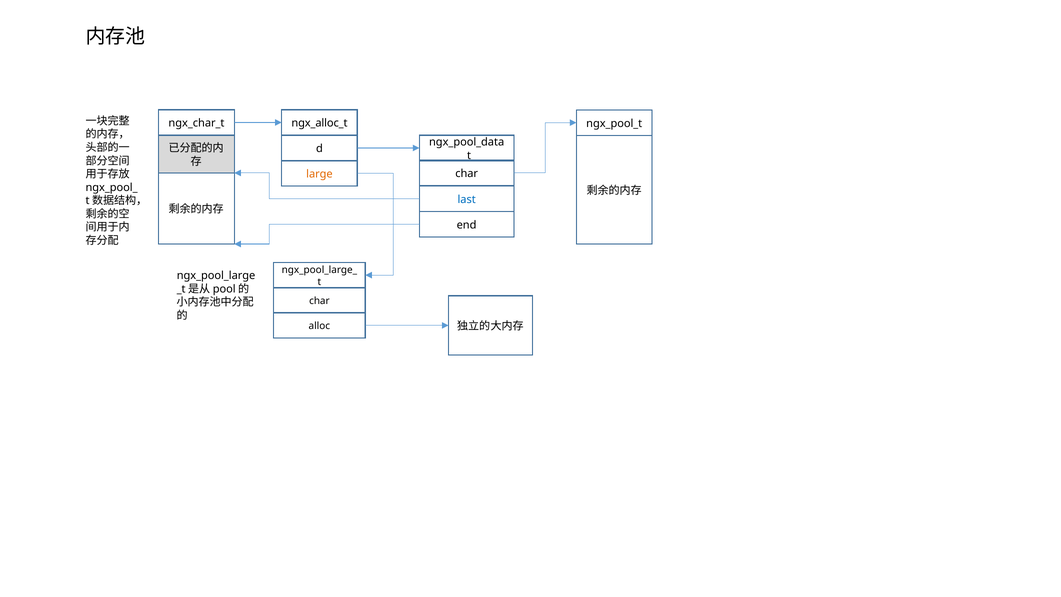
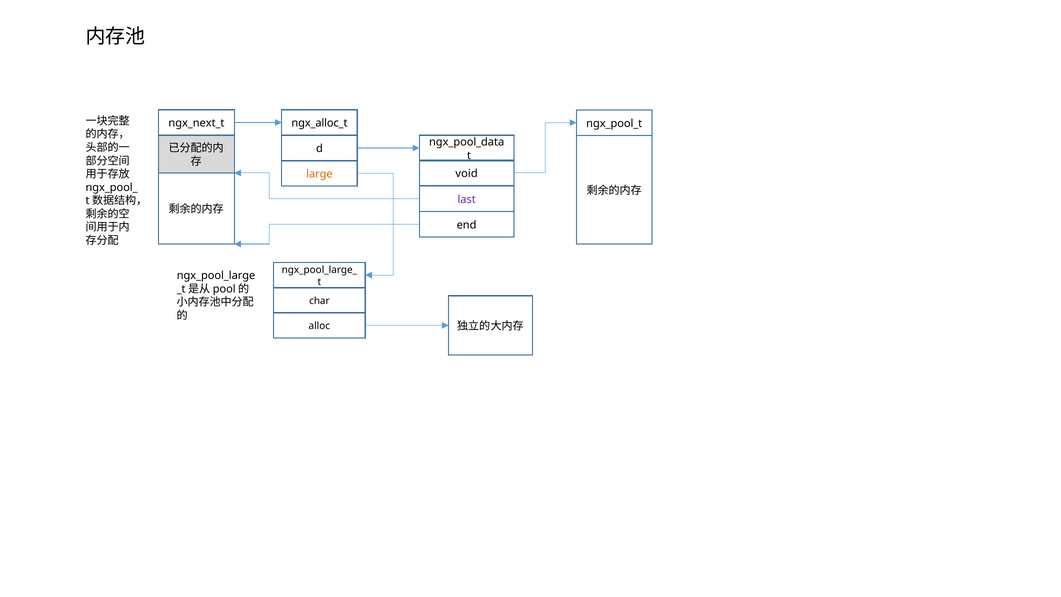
ngx_char_t: ngx_char_t -> ngx_next_t (196, 123)
char: char -> void (467, 174)
last colour: blue -> purple (467, 199)
